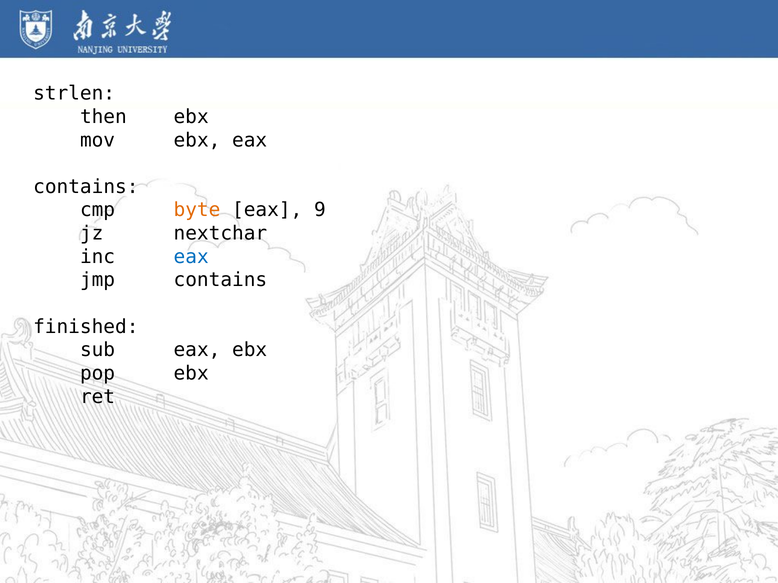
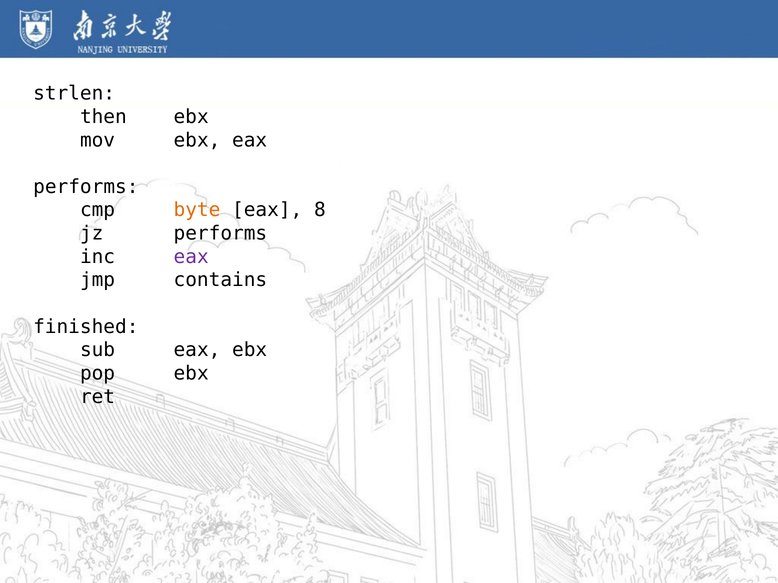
contains: contains -> performs (86, 187)
9: 9 -> 8 (320, 210)
jz nextchar: nextchar -> performs (220, 234)
eax colour: blue -> purple (191, 257)
